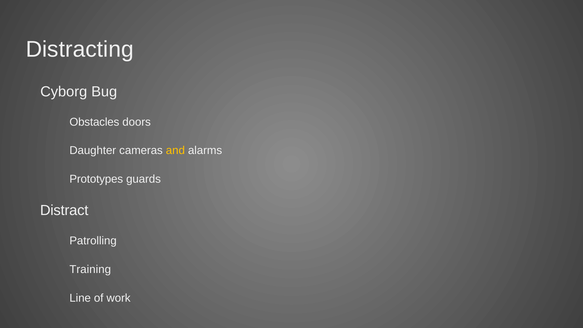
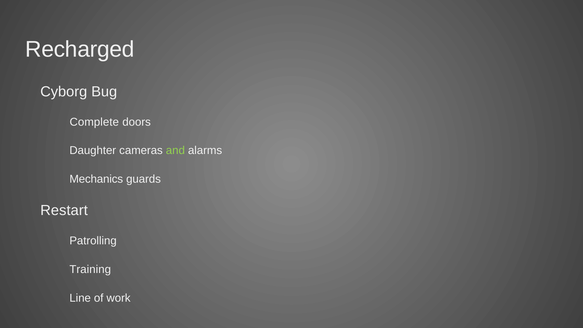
Distracting: Distracting -> Recharged (80, 49)
Obstacles: Obstacles -> Complete (94, 122)
and colour: yellow -> light green (175, 151)
Prototypes: Prototypes -> Mechanics (96, 179)
Distract: Distract -> Restart (64, 210)
